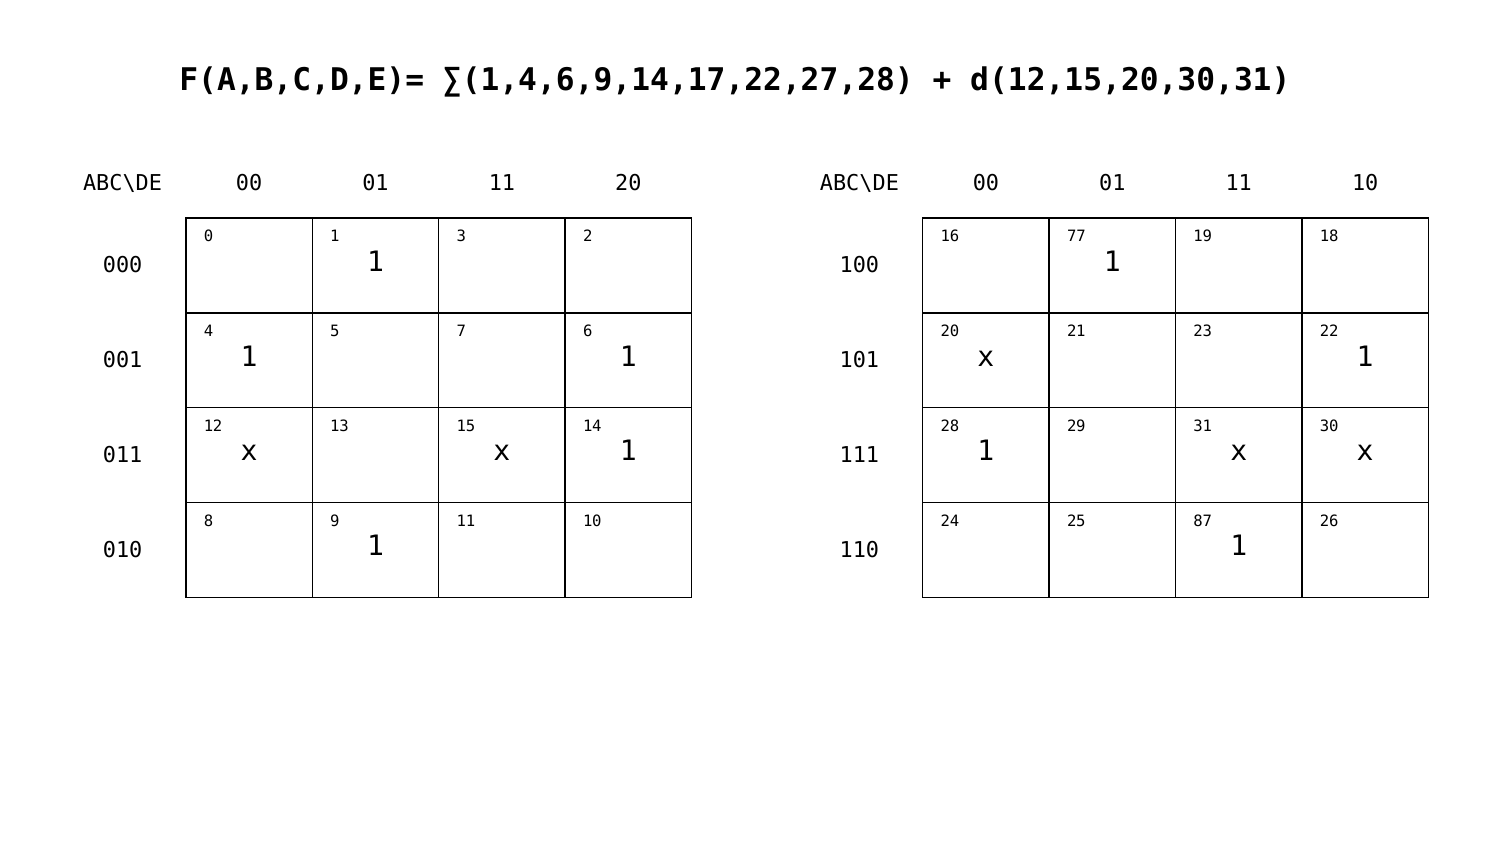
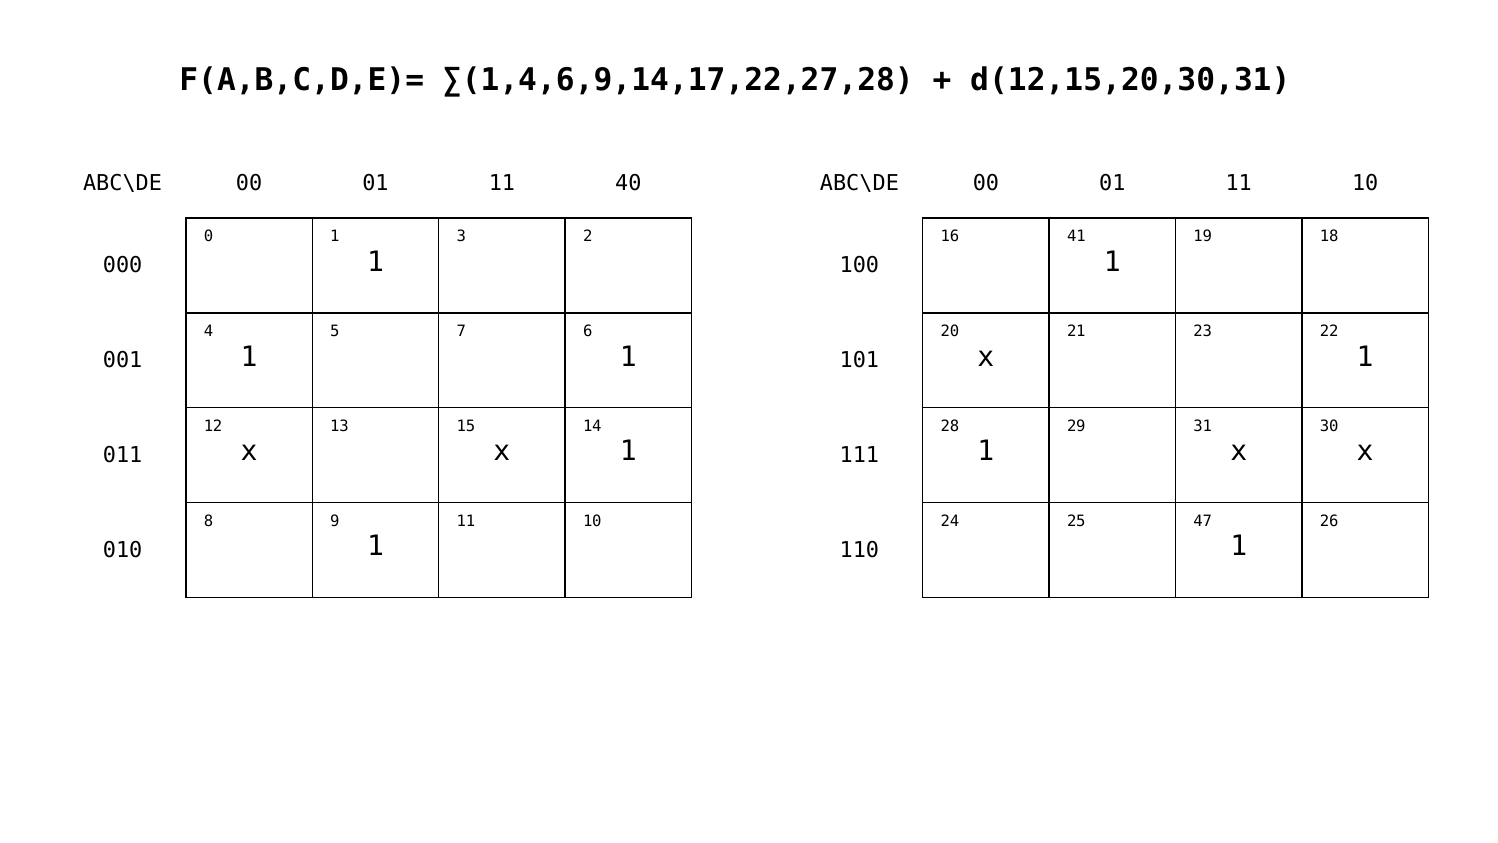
11 20: 20 -> 40 (628, 183)
77: 77 -> 41 (1076, 236)
87: 87 -> 47 (1203, 521)
